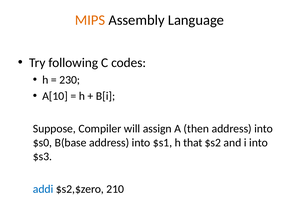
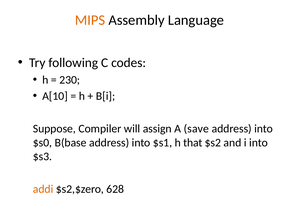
then: then -> save (196, 129)
addi colour: blue -> orange (43, 189)
210: 210 -> 628 (115, 189)
